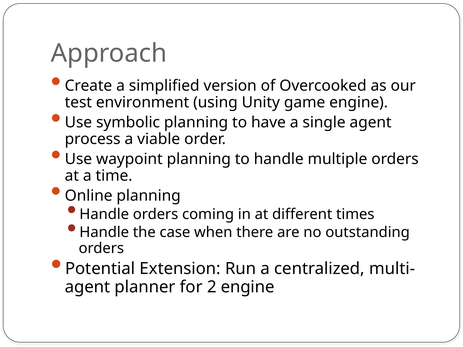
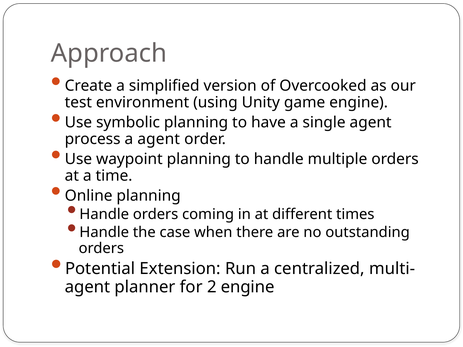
a viable: viable -> agent (159, 139)
